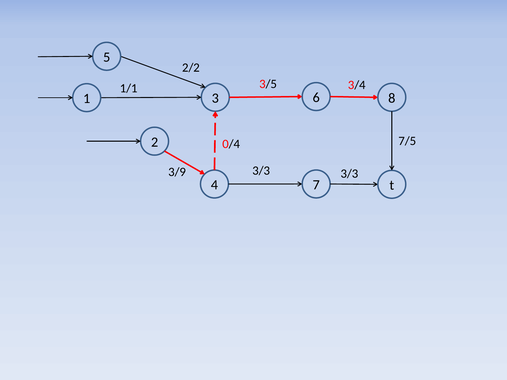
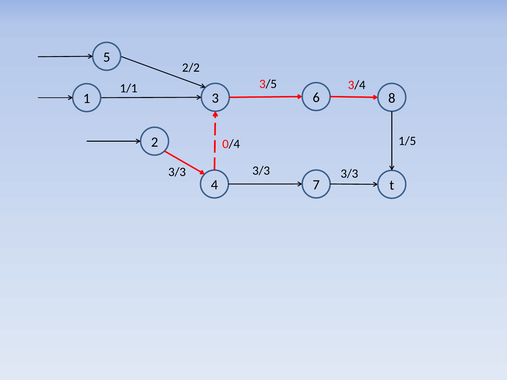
7/5: 7/5 -> 1/5 (407, 141)
3/9: 3/9 -> 3/3 (177, 172)
